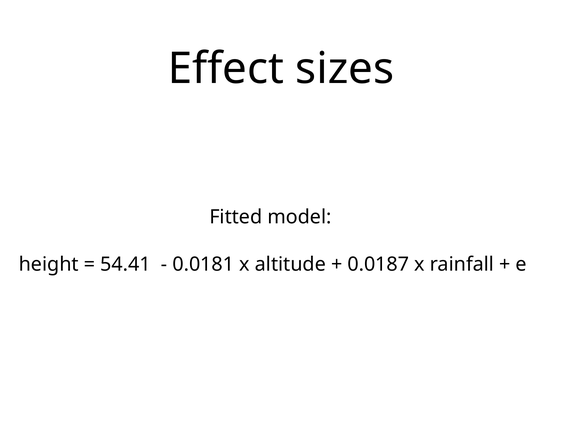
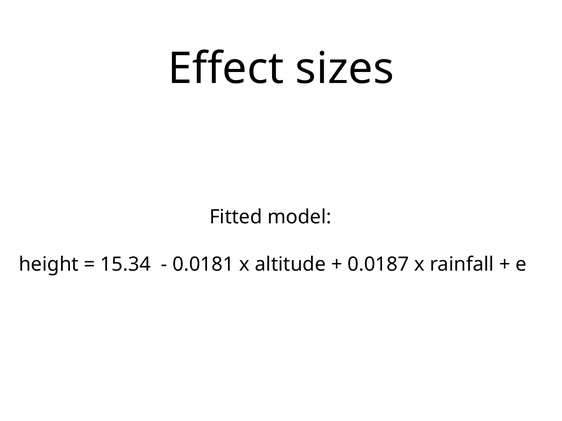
54.41: 54.41 -> 15.34 (125, 265)
